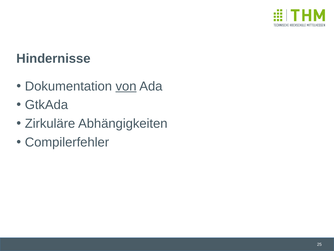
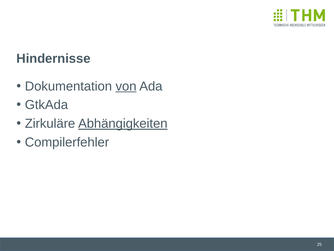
Abhängigkeiten underline: none -> present (123, 123)
